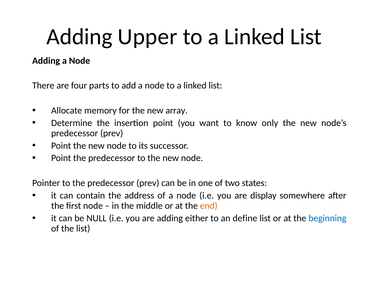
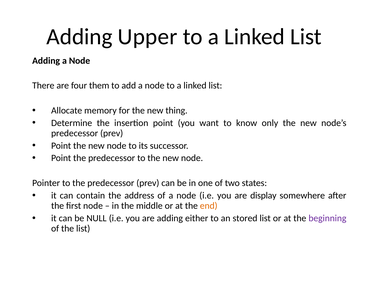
parts: parts -> them (99, 85)
array: array -> thing (177, 110)
define: define -> stored (245, 218)
beginning colour: blue -> purple (327, 218)
